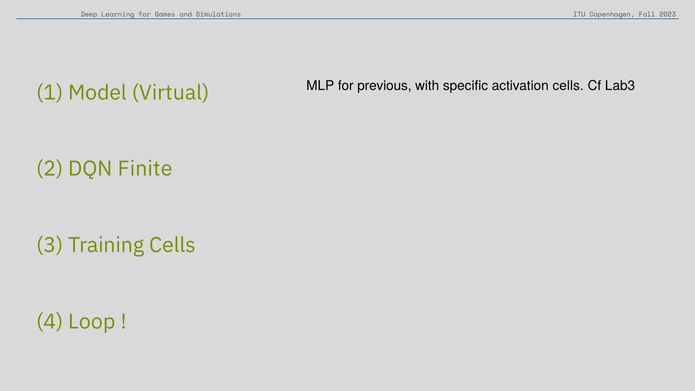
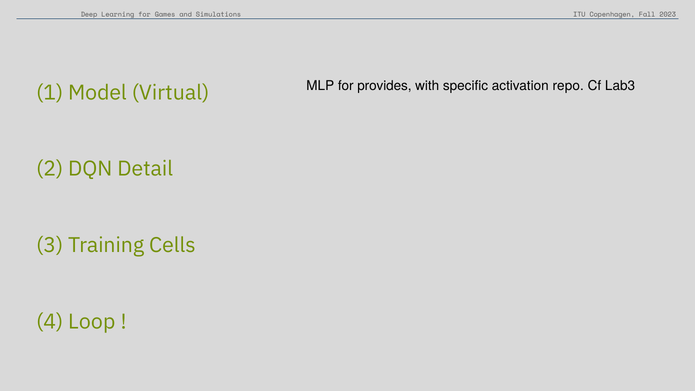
previous: previous -> provides (384, 86)
activation cells: cells -> repo (568, 86)
Finite: Finite -> Detail (145, 169)
